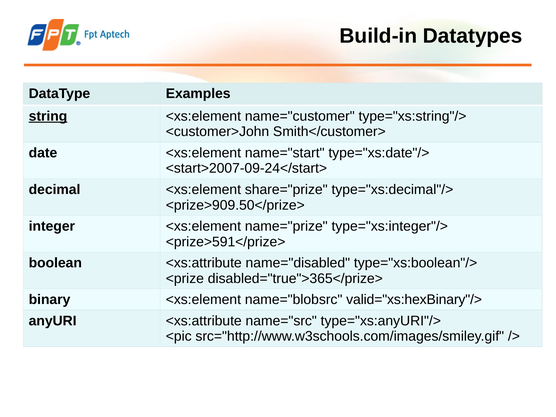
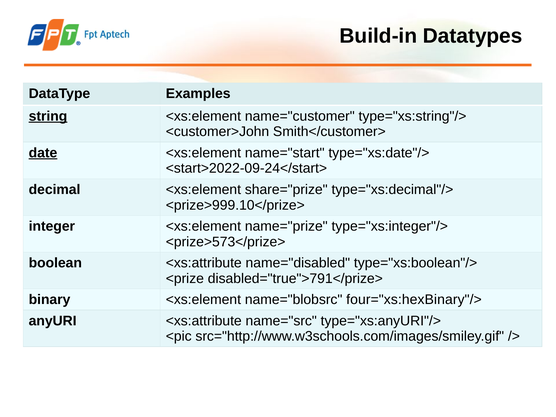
date underline: none -> present (43, 153)
<start>2007-09-24</start>: <start>2007-09-24</start> -> <start>2022-09-24</start> (246, 168)
<prize>909.50</prize>: <prize>909.50</prize> -> <prize>999.10</prize> (235, 205)
<prize>591</prize>: <prize>591</prize> -> <prize>573</prize> (226, 242)
disabled="true">365</prize>: disabled="true">365</prize> -> disabled="true">791</prize> (295, 279)
valid="xs:hexBinary"/>: valid="xs:hexBinary"/> -> four="xs:hexBinary"/> (414, 300)
